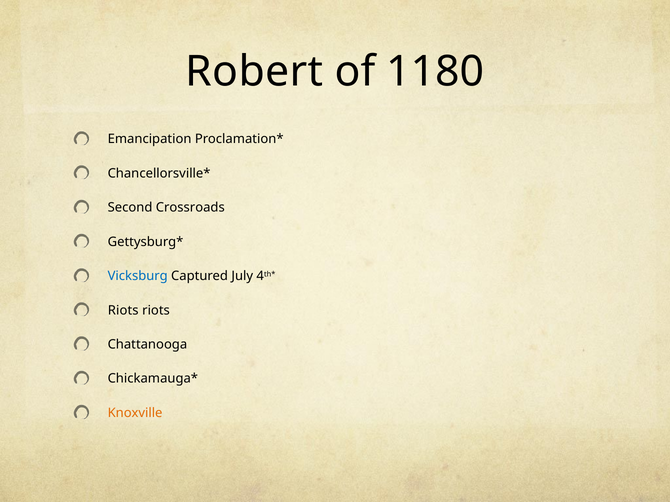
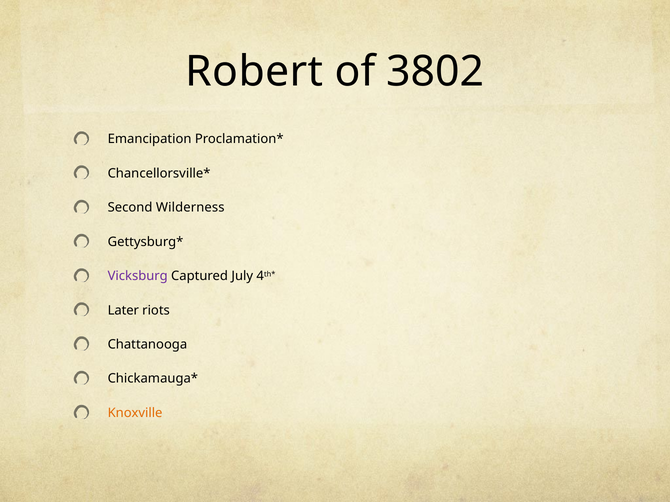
1180: 1180 -> 3802 (435, 72)
Crossroads: Crossroads -> Wilderness (190, 208)
Vicksburg colour: blue -> purple (138, 276)
Riots: Riots -> Later (123, 311)
